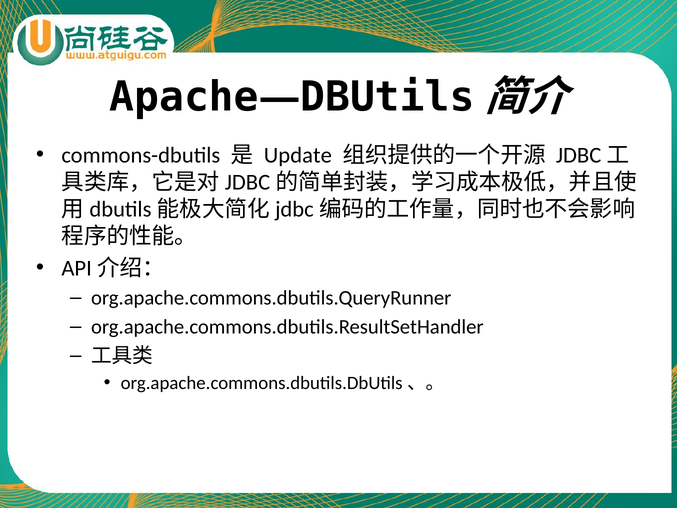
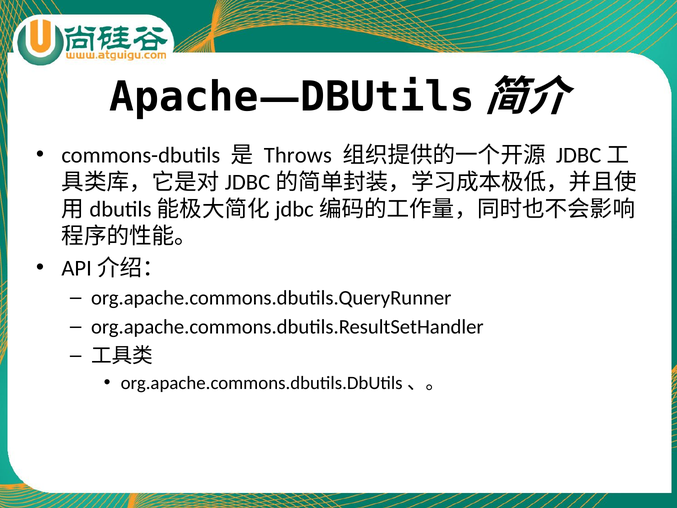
Update: Update -> Throws (298, 155)
